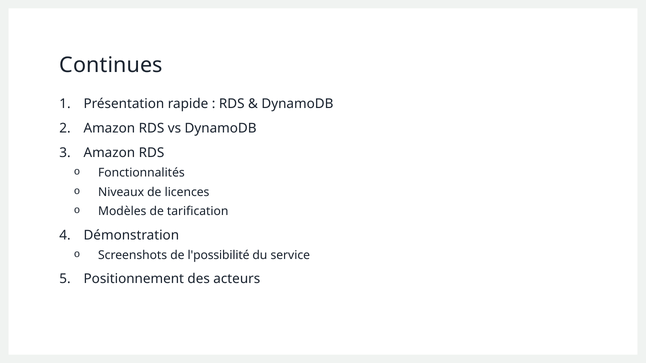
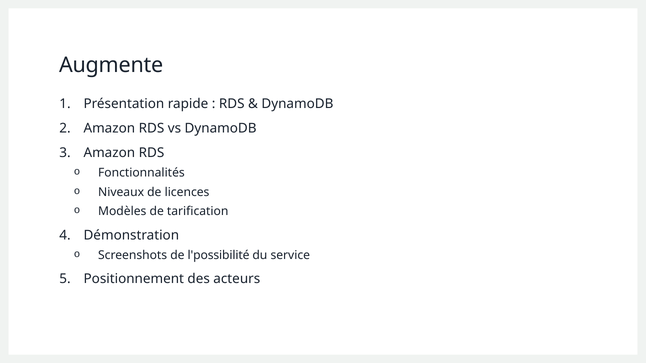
Continues: Continues -> Augmente (111, 65)
